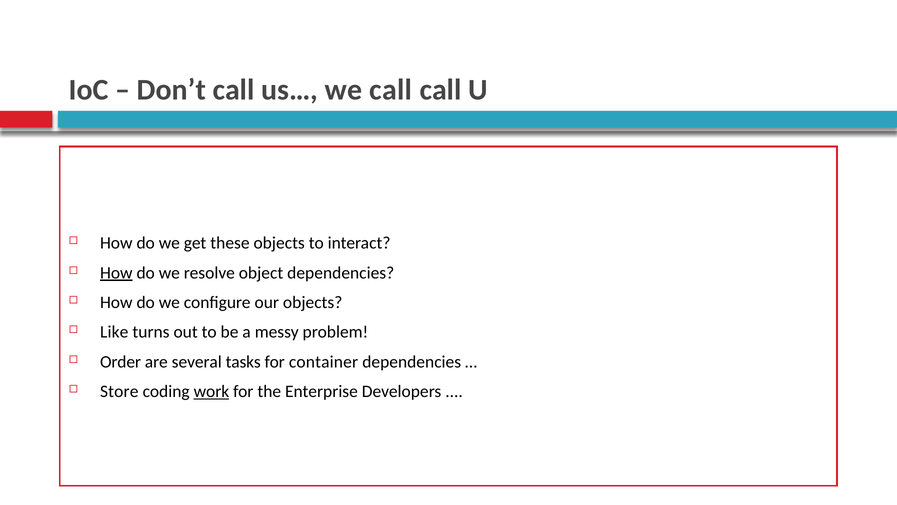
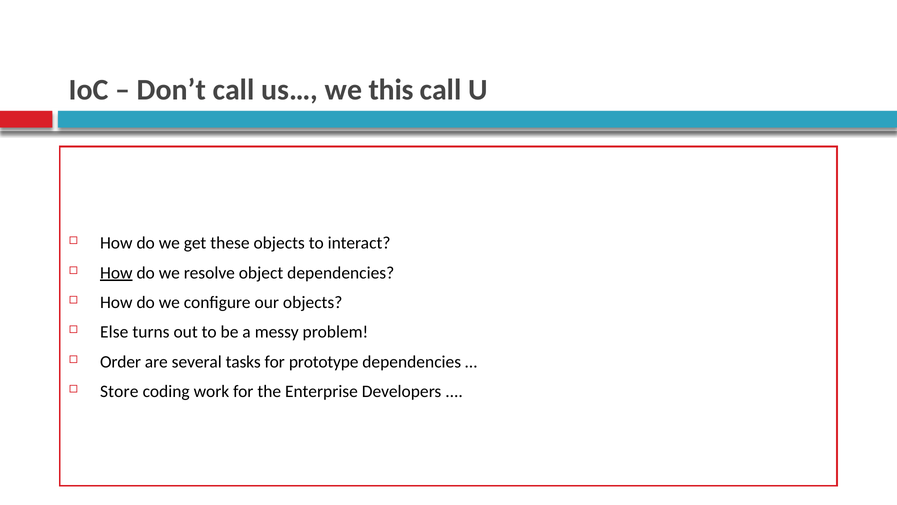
we call: call -> this (391, 90)
Like: Like -> Else (114, 332)
container: container -> prototype (324, 362)
work underline: present -> none (211, 391)
